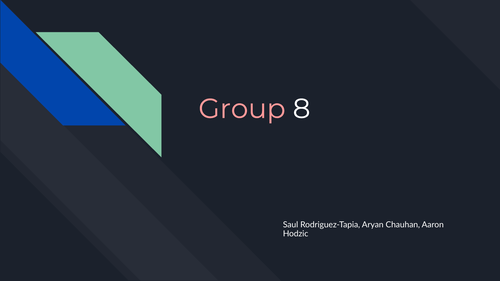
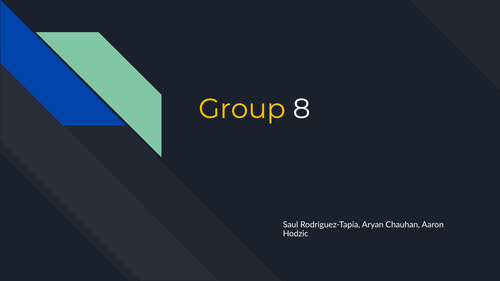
Group colour: pink -> yellow (242, 109)
